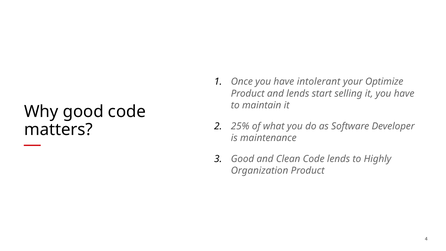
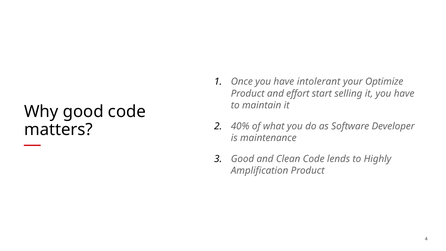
and lends: lends -> effort (298, 93)
25%: 25% -> 40% (240, 126)
Organization: Organization -> Amplification (260, 171)
